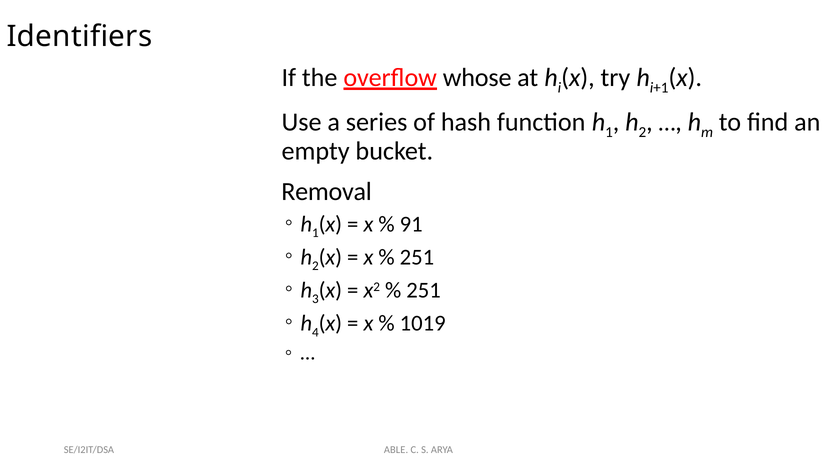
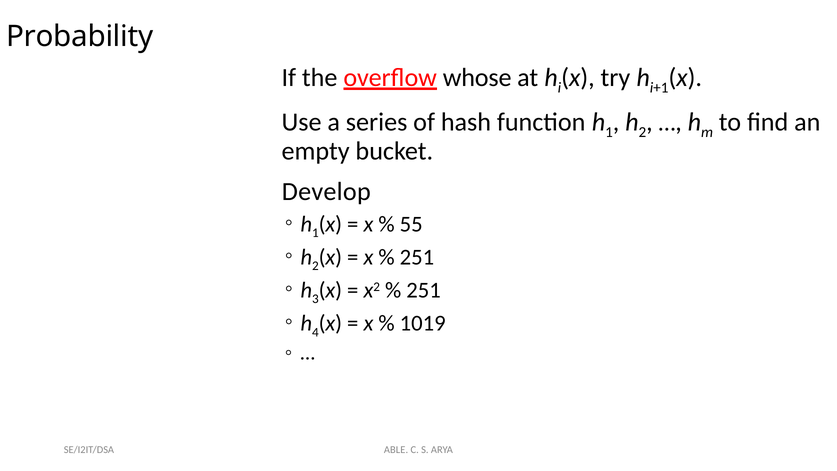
Identifiers: Identifiers -> Probability (80, 36)
Removal: Removal -> Develop (326, 192)
91: 91 -> 55 (411, 224)
